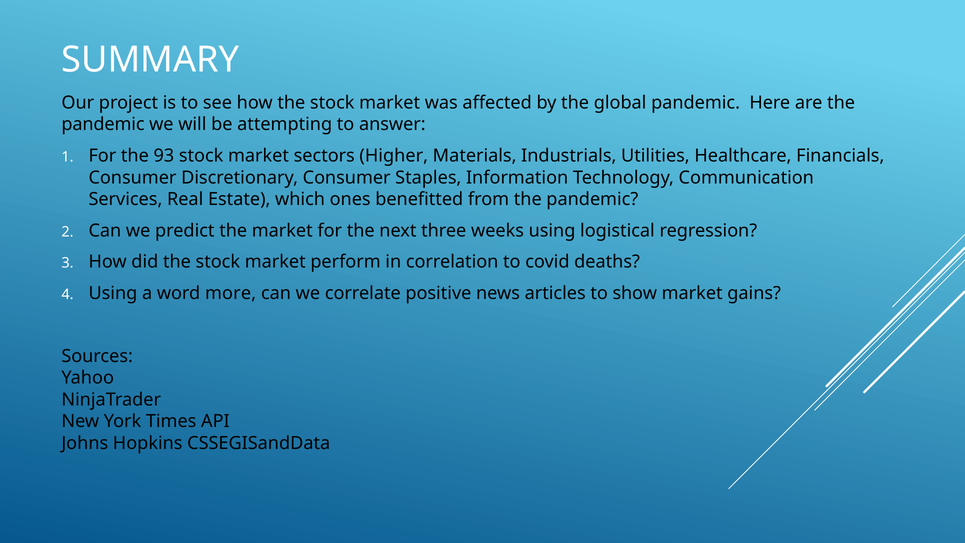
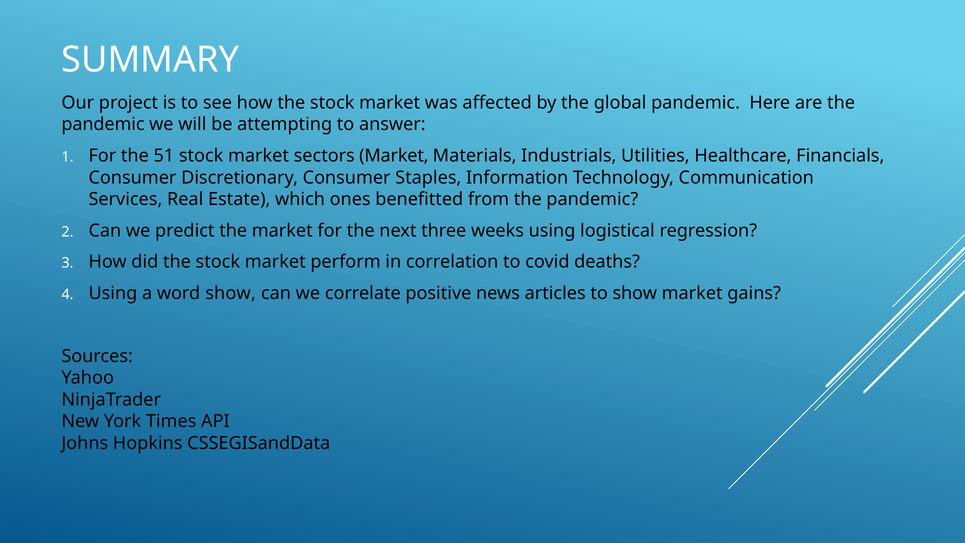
93: 93 -> 51 (164, 156)
sectors Higher: Higher -> Market (394, 156)
word more: more -> show (231, 293)
